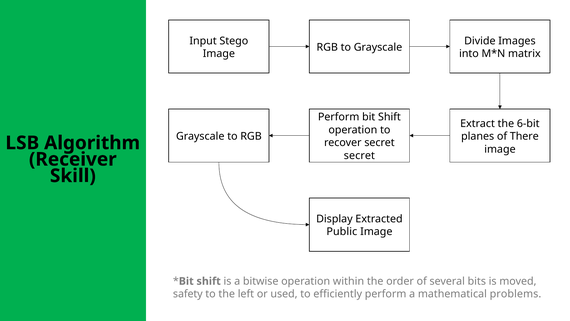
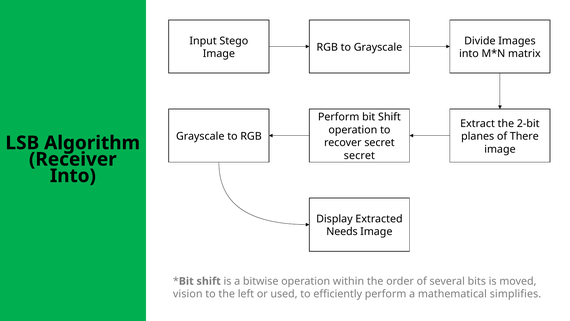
6-bit: 6-bit -> 2-bit (528, 123)
Skill: Skill -> Into (73, 176)
Public: Public -> Needs (342, 232)
safety: safety -> vision (188, 294)
problems: problems -> simplifies (515, 294)
